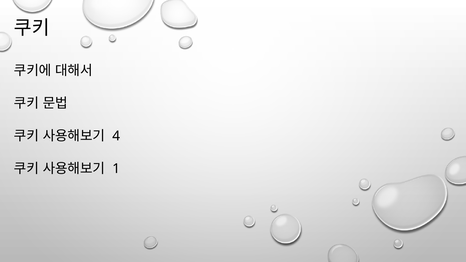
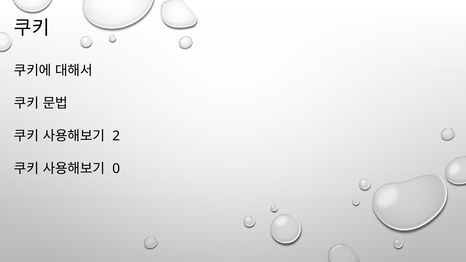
4: 4 -> 2 (116, 136)
1: 1 -> 0 (116, 169)
